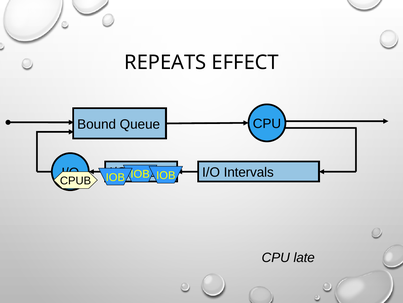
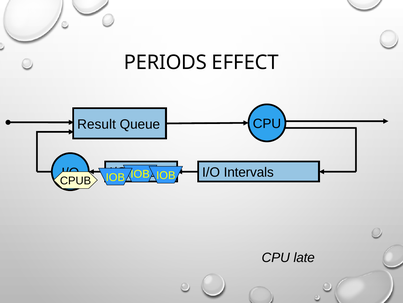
REPEATS: REPEATS -> PERIODS (165, 62)
Bound: Bound -> Result (97, 124)
